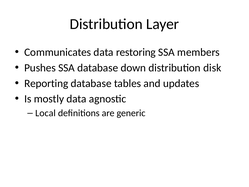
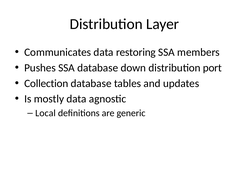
disk: disk -> port (212, 68)
Reporting: Reporting -> Collection (46, 83)
